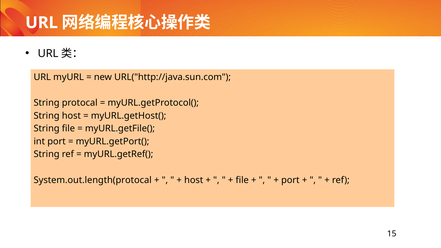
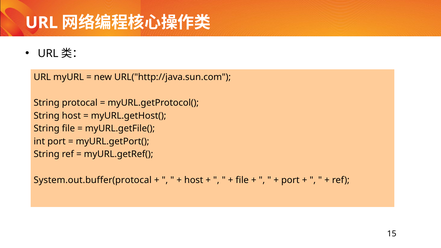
System.out.length(protocal: System.out.length(protocal -> System.out.buffer(protocal (93, 180)
